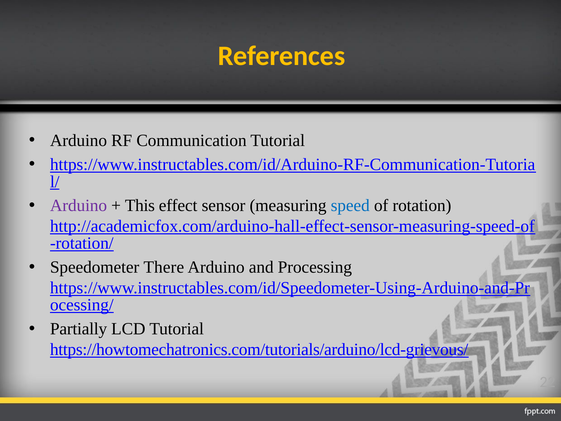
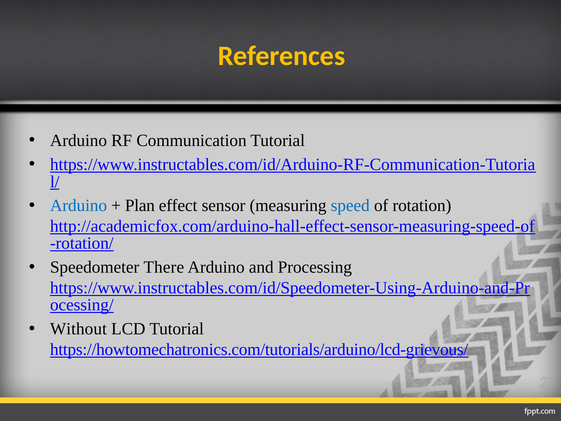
Arduino colour: purple -> blue (79, 206)
This: This -> Plan (140, 206)
Partially: Partially -> Without (78, 329)
